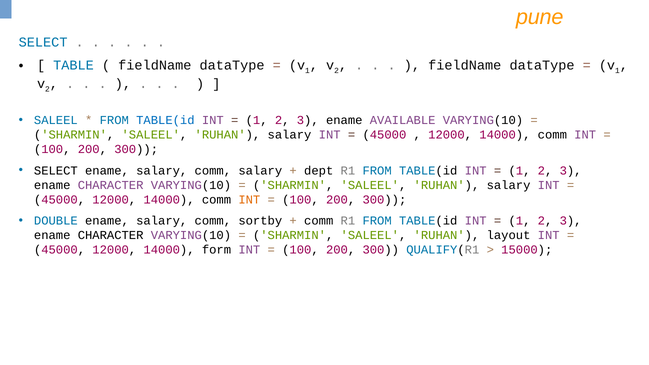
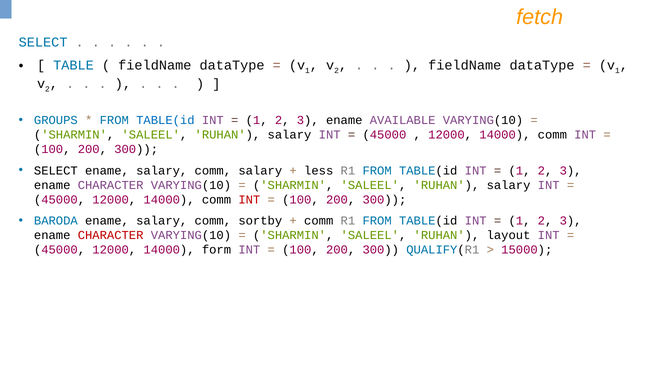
pune: pune -> fetch (540, 17)
SALEEL: SALEEL -> GROUPS (56, 120)
dept: dept -> less (319, 171)
INT colour: orange -> red (249, 200)
DOUBLE: DOUBLE -> BARODA (56, 221)
CHARACTER colour: black -> red (111, 235)
